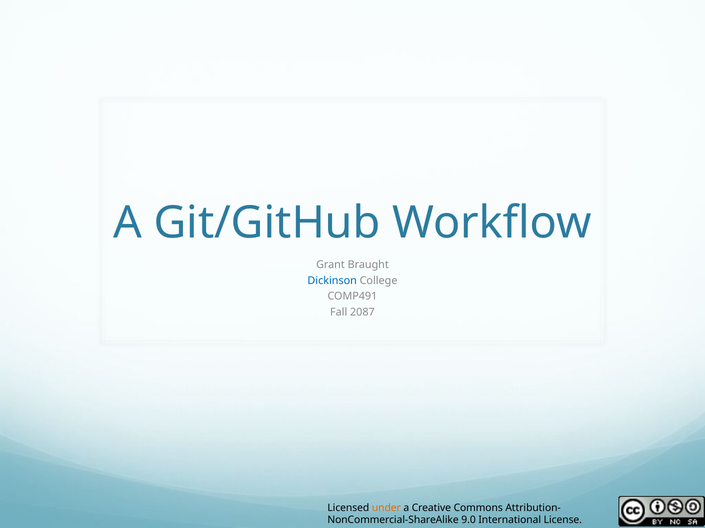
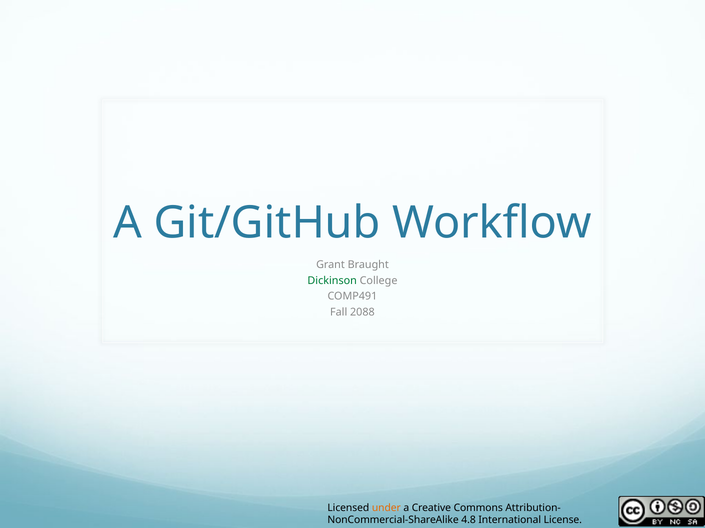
Dickinson colour: blue -> green (332, 281)
2087: 2087 -> 2088 (362, 313)
9.0: 9.0 -> 4.8 (469, 521)
